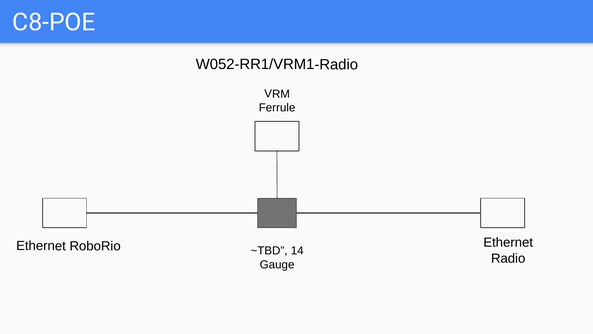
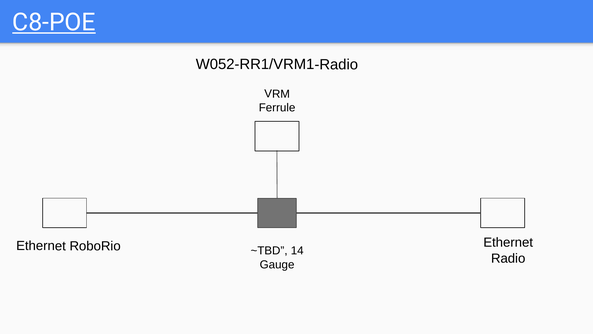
C8-POE underline: none -> present (54, 22)
